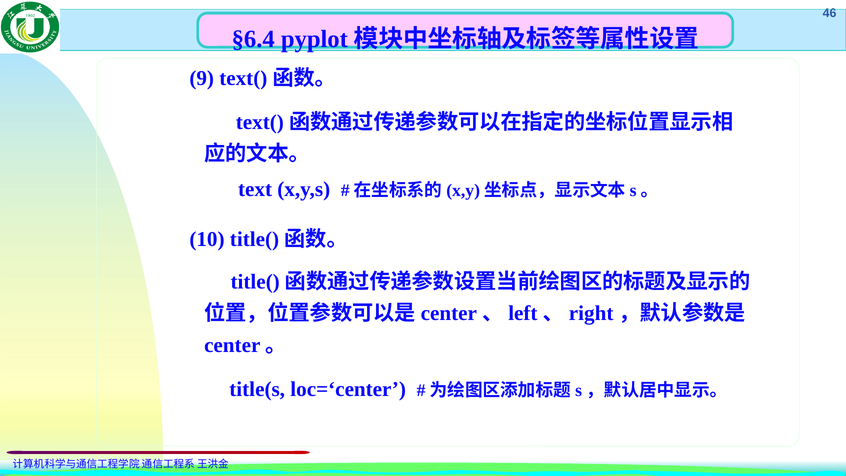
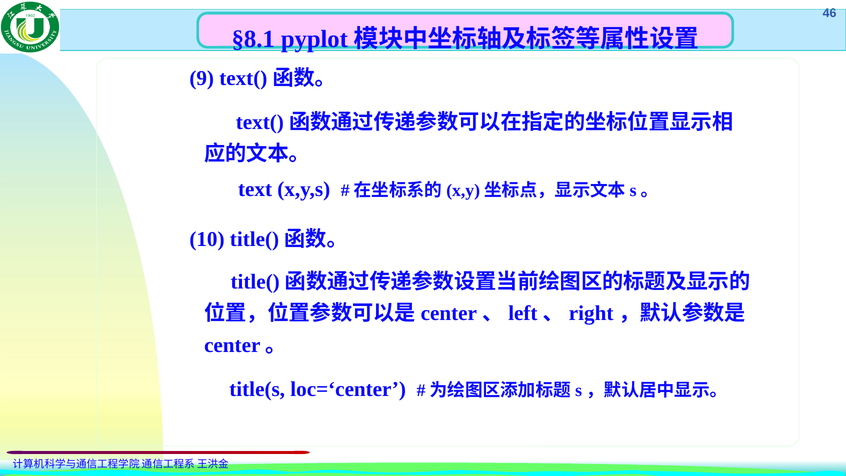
§6.4: §6.4 -> §8.1 (253, 39)
